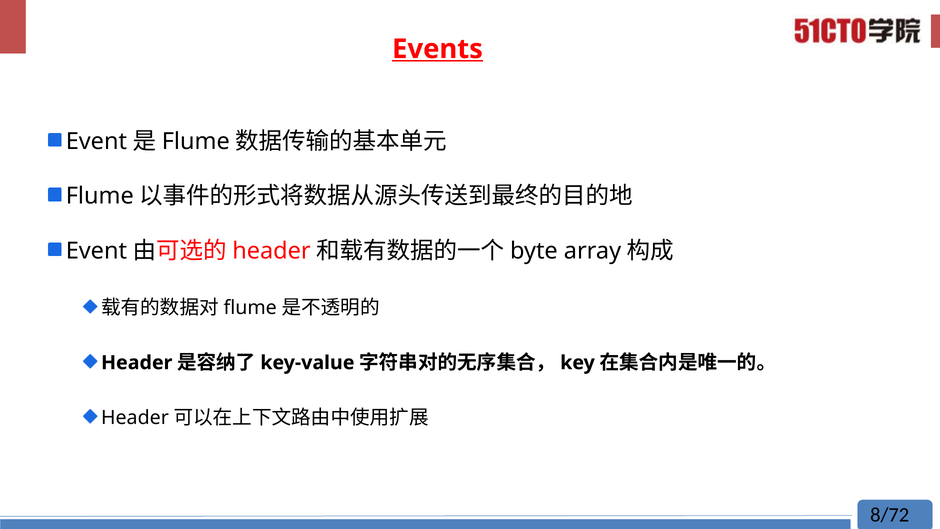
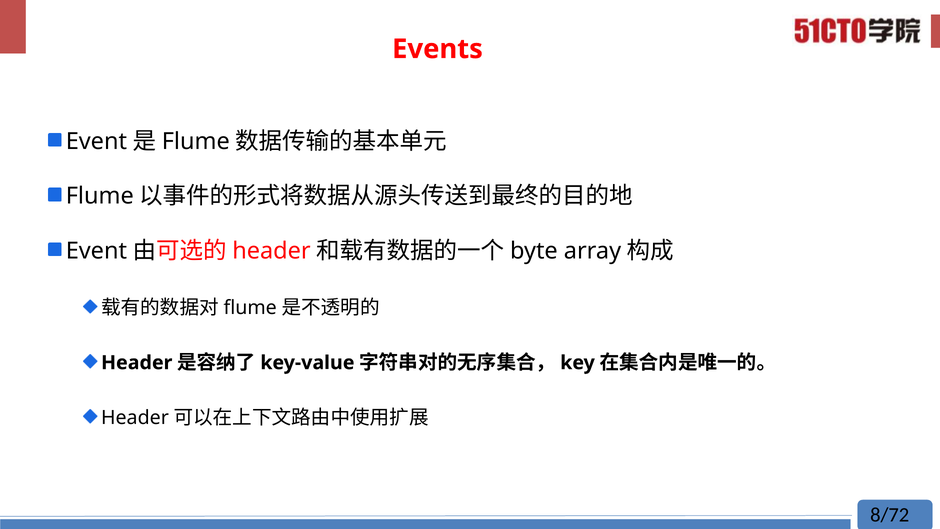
Events underline: present -> none (437, 49)
